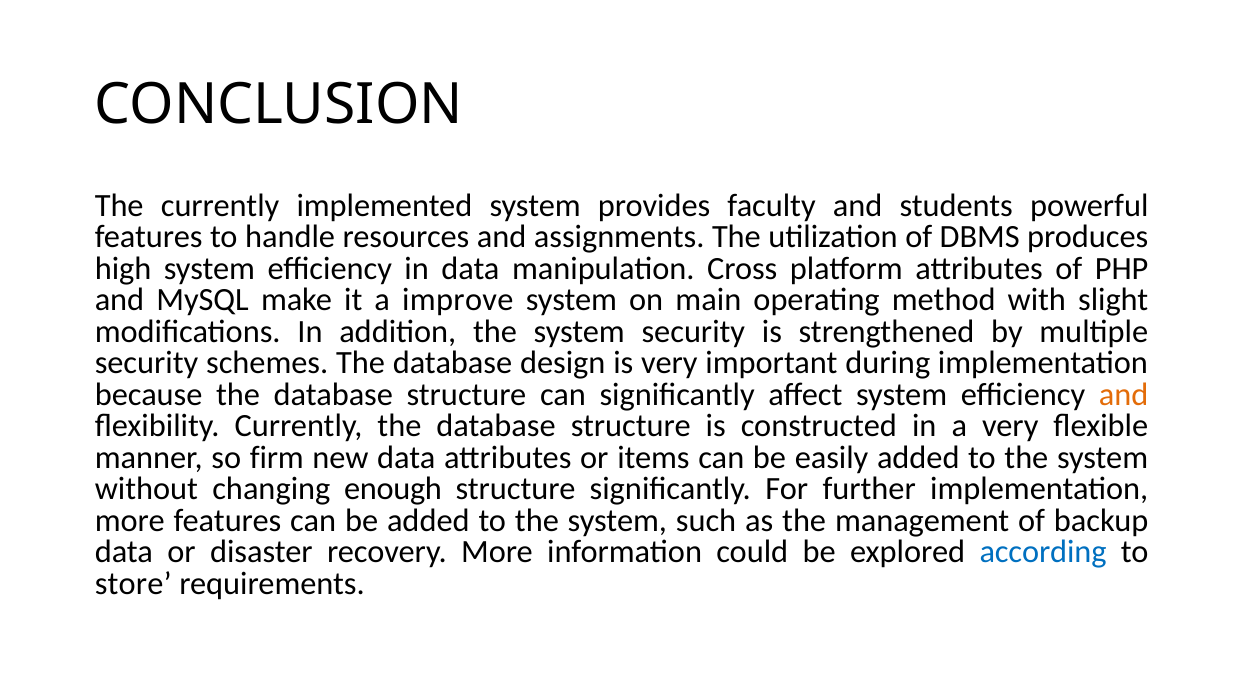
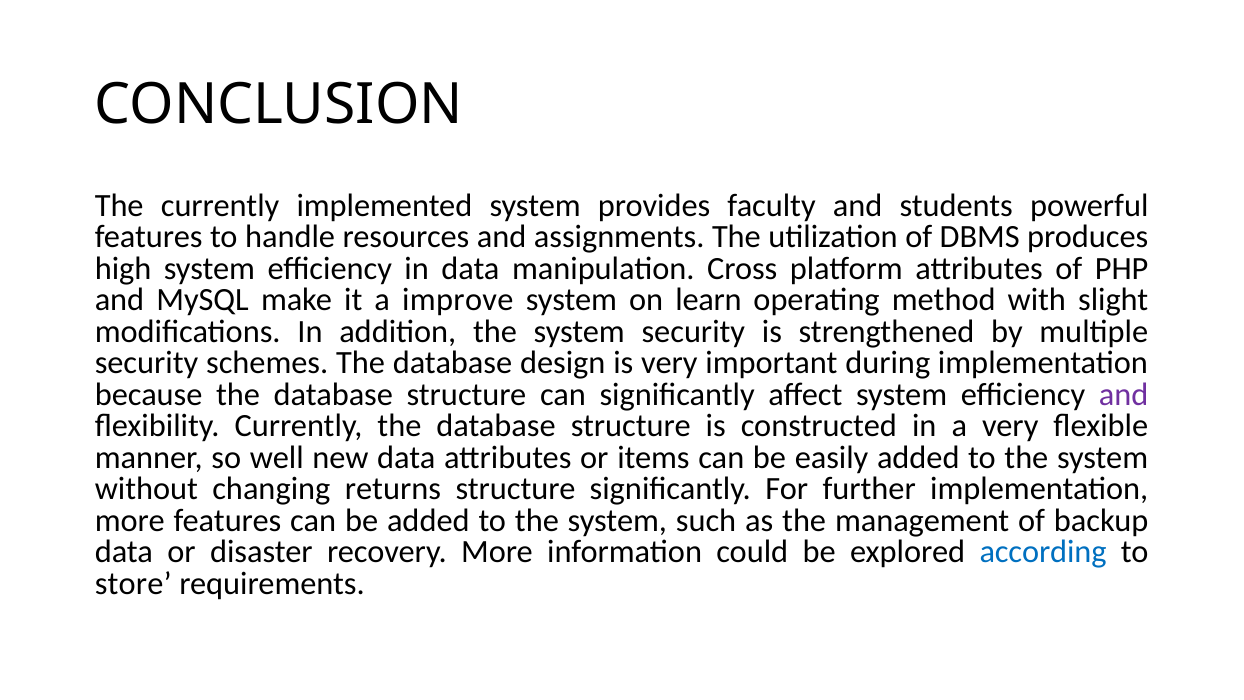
main: main -> learn (709, 300)
and colour: orange -> purple (1124, 394)
firm: firm -> well (277, 457)
enough: enough -> returns (393, 489)
